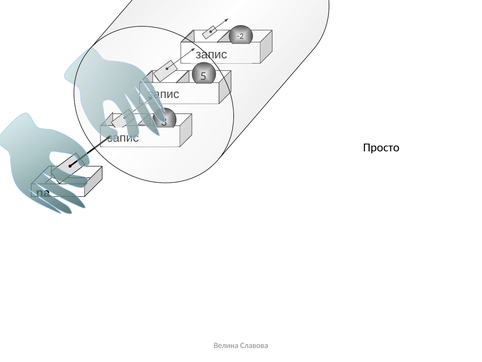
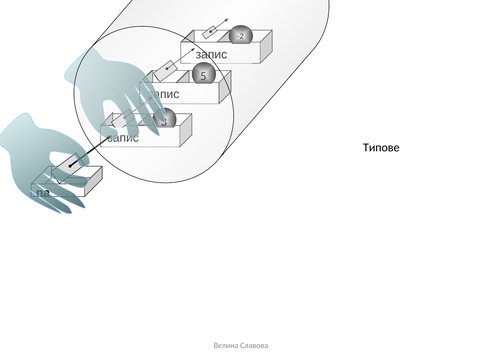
Просто: Просто -> Типове (381, 147)
